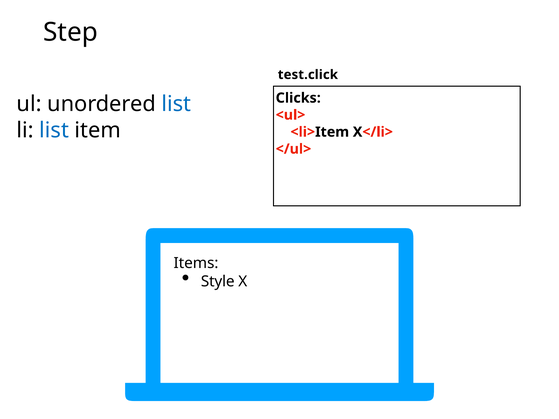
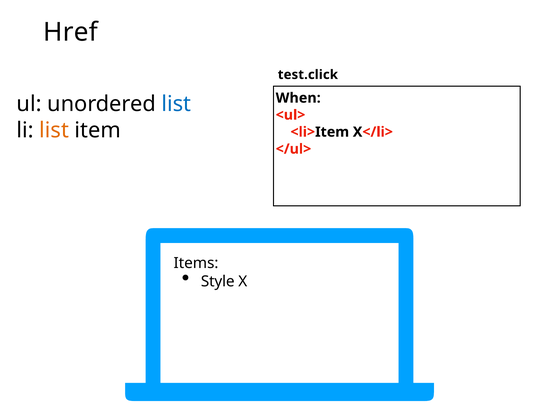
Step: Step -> Href (70, 32)
Clicks: Clicks -> When (298, 98)
list colour: blue -> orange (54, 130)
